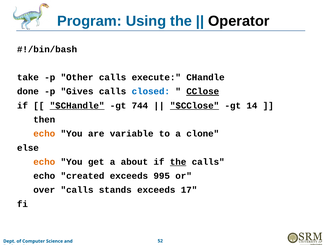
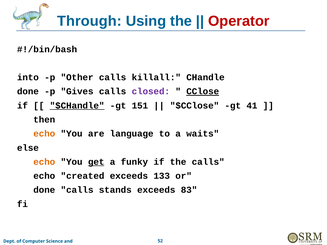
Program: Program -> Through (89, 21)
Operator colour: black -> red (239, 21)
take: take -> into (28, 78)
execute: execute -> killall (156, 78)
closed colour: blue -> purple (151, 92)
744: 744 -> 151 (140, 106)
$CClose underline: present -> none (195, 106)
14: 14 -> 41 (252, 106)
variable: variable -> language (132, 134)
clone: clone -> waits (203, 134)
get underline: none -> present (96, 162)
about: about -> funky (134, 162)
the underline: present -> none (178, 162)
995: 995 -> 133 (162, 176)
over: over -> done (44, 190)
17: 17 -> 83 (189, 190)
